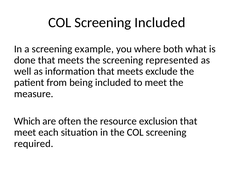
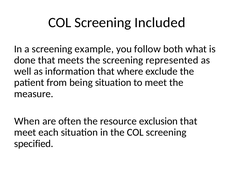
where: where -> follow (147, 49)
information that meets: meets -> where (130, 72)
being included: included -> situation (113, 83)
Which: Which -> When (27, 122)
required: required -> specified (34, 144)
